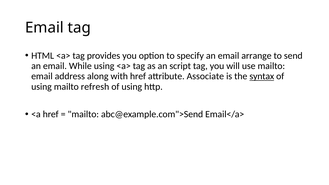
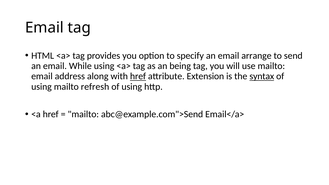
script: script -> being (180, 66)
href underline: none -> present (138, 76)
Associate: Associate -> Extension (205, 76)
